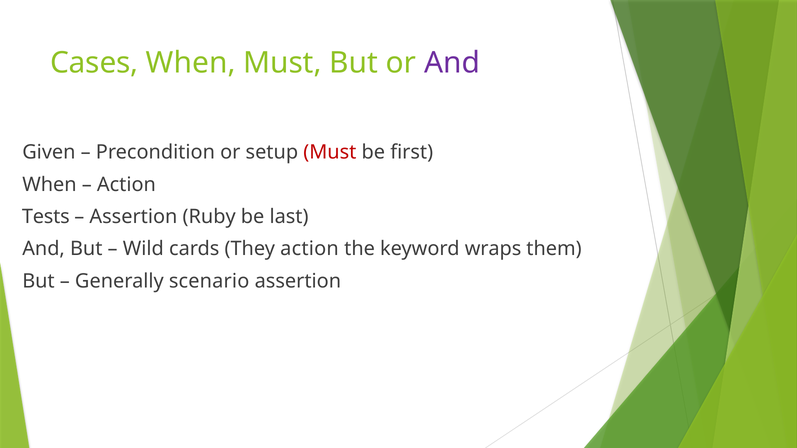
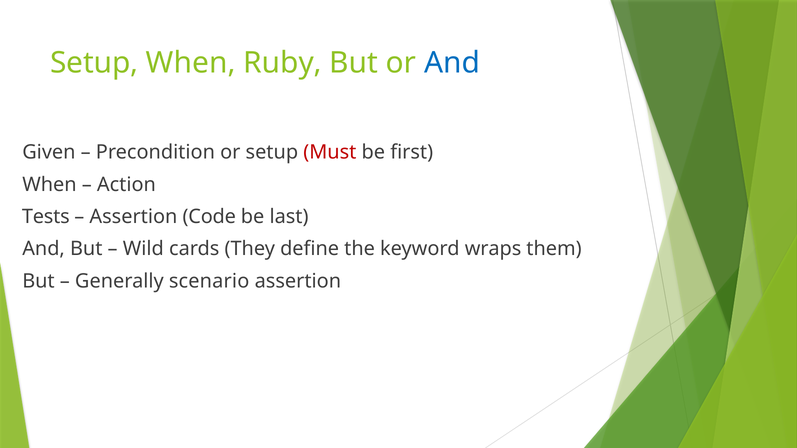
Cases: Cases -> Setup (94, 63)
When Must: Must -> Ruby (282, 63)
And colour: purple -> blue (452, 63)
Ruby: Ruby -> Code (209, 217)
They action: action -> define (310, 249)
